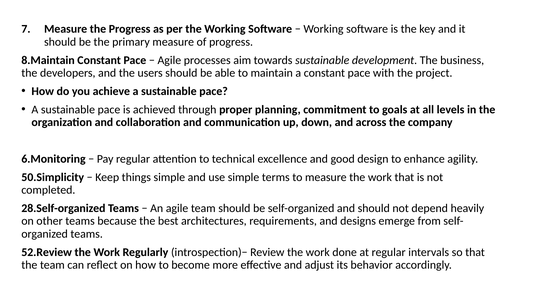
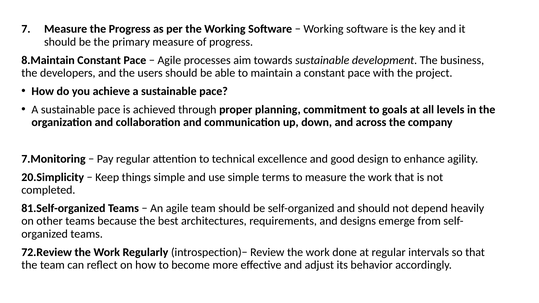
6.Monitoring: 6.Monitoring -> 7.Monitoring (53, 159)
50.Simplicity: 50.Simplicity -> 20.Simplicity (53, 177)
28.Self-organized: 28.Self-organized -> 81.Self-organized (63, 208)
52.Review: 52.Review -> 72.Review (47, 252)
